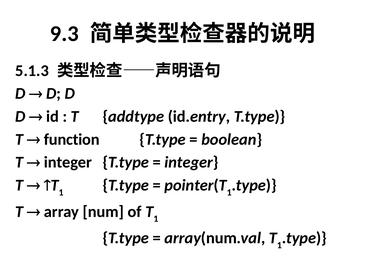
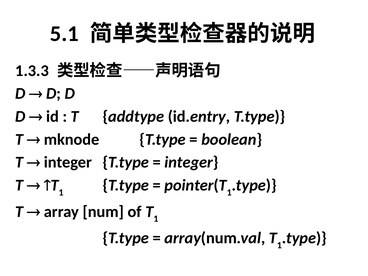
9.3: 9.3 -> 5.1 (64, 34)
5.1.3: 5.1.3 -> 1.3.3 (32, 71)
function: function -> mknode (72, 139)
